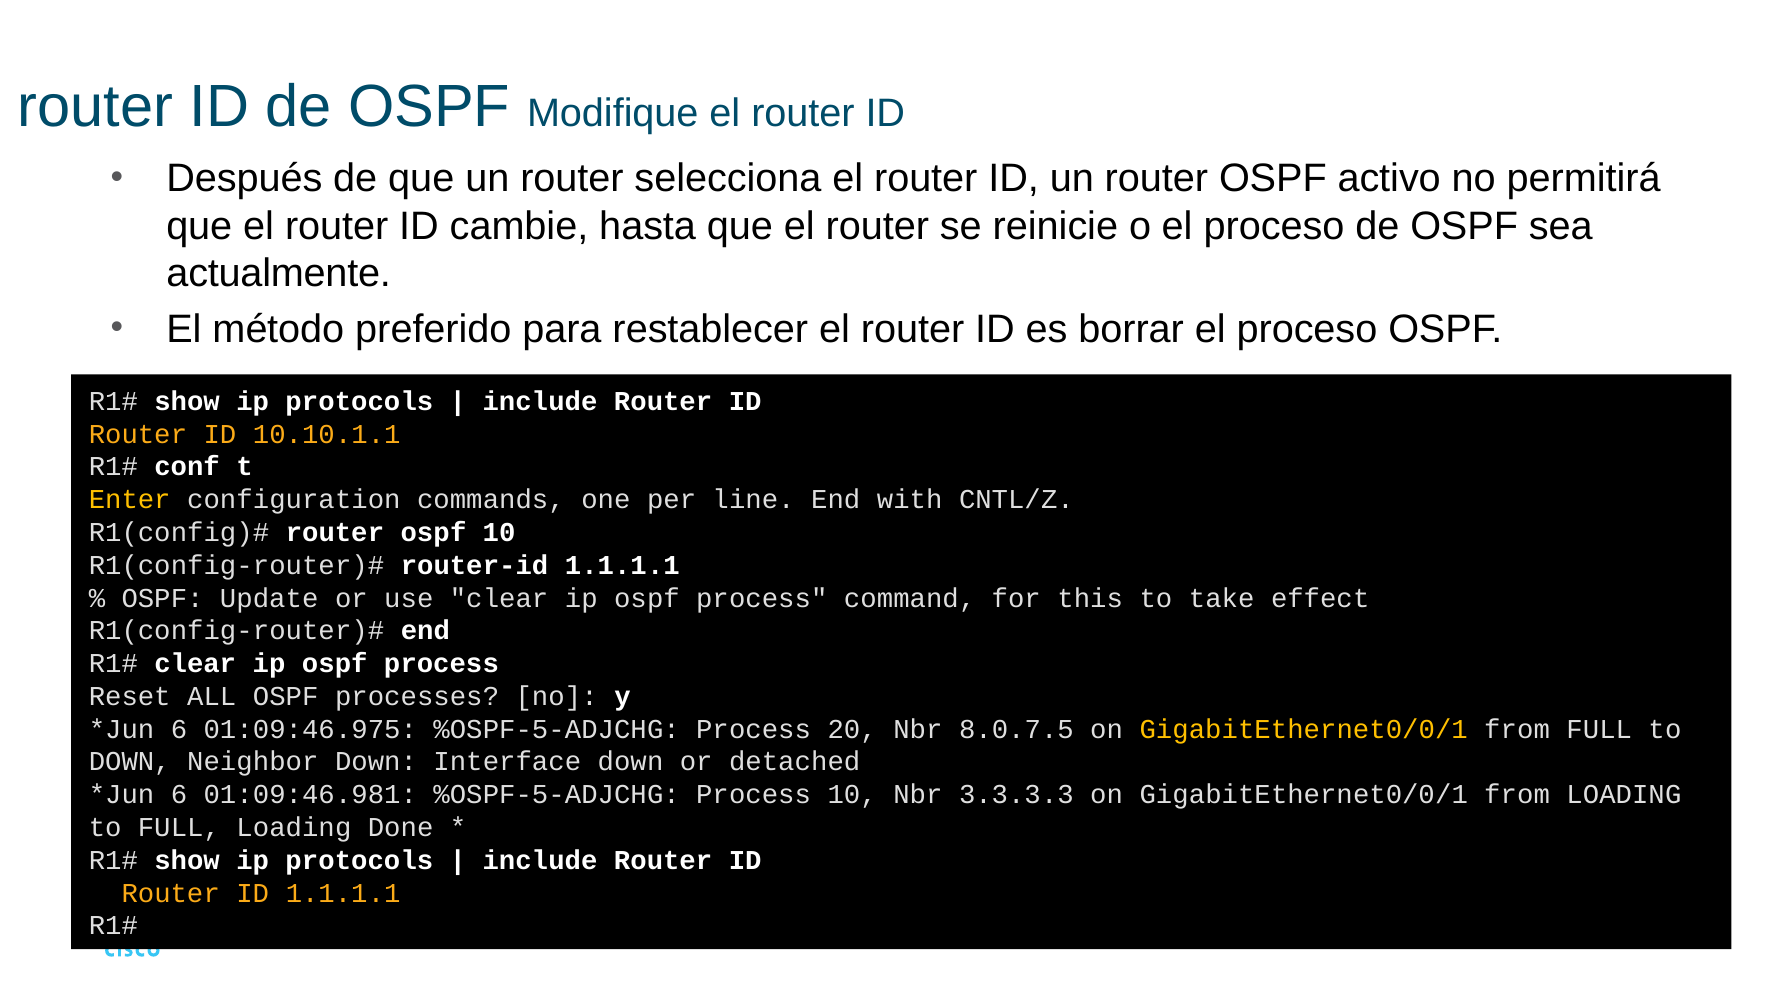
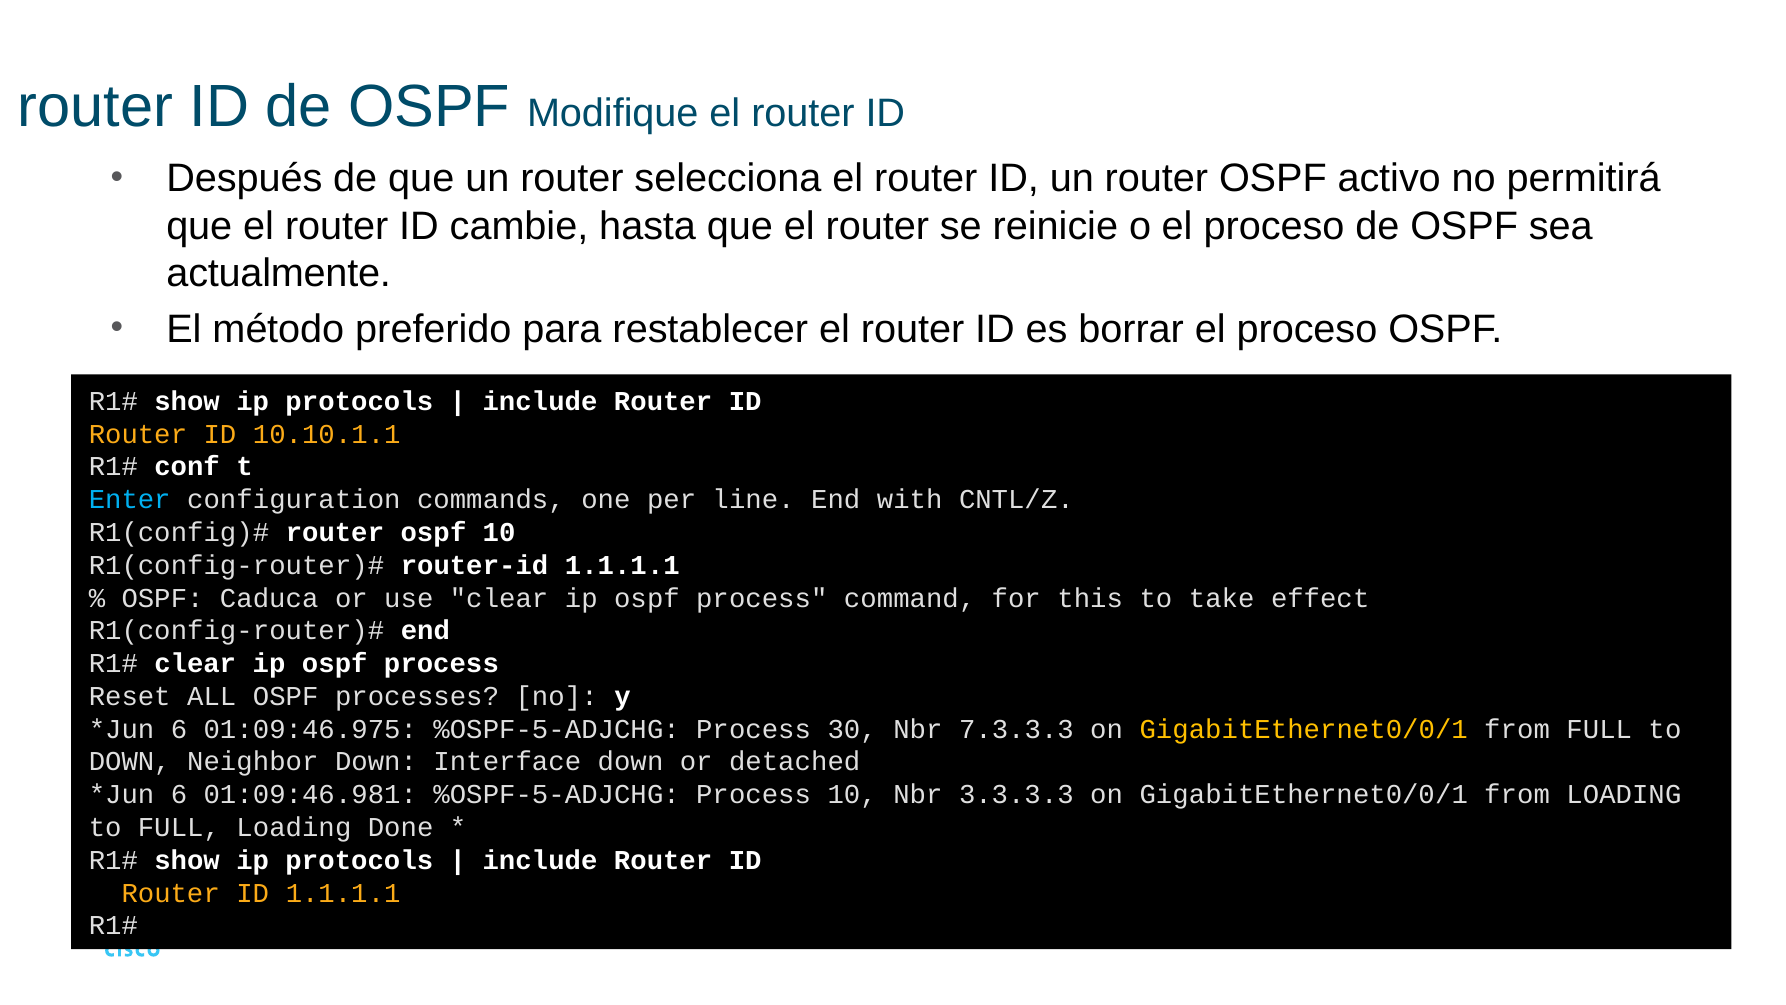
Enter colour: yellow -> light blue (130, 500)
Update: Update -> Caduca (269, 598)
20: 20 -> 30 (852, 729)
8.0.7.5: 8.0.7.5 -> 7.3.3.3 (1016, 729)
